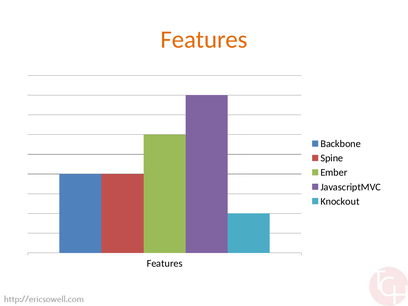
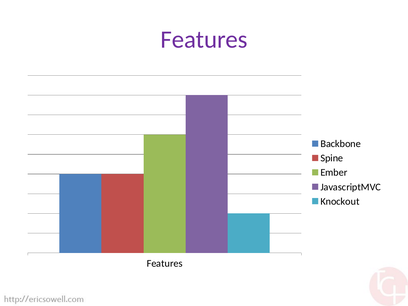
Features colour: orange -> purple (204, 39)
